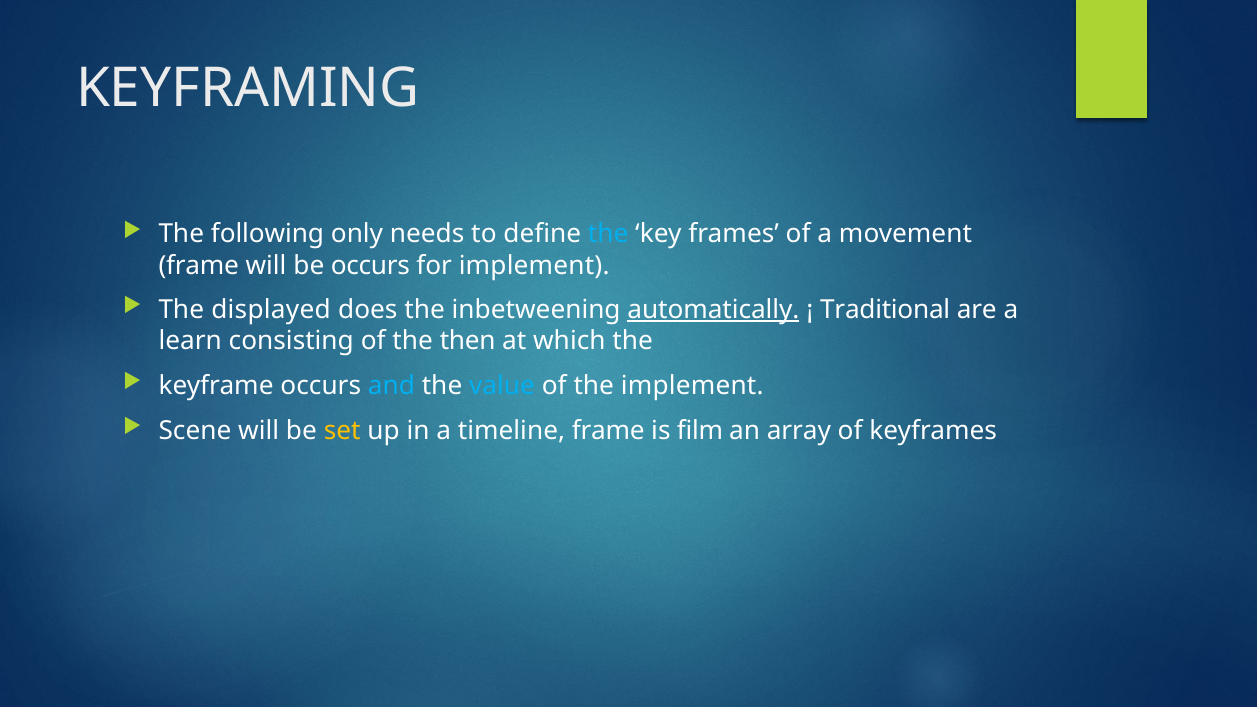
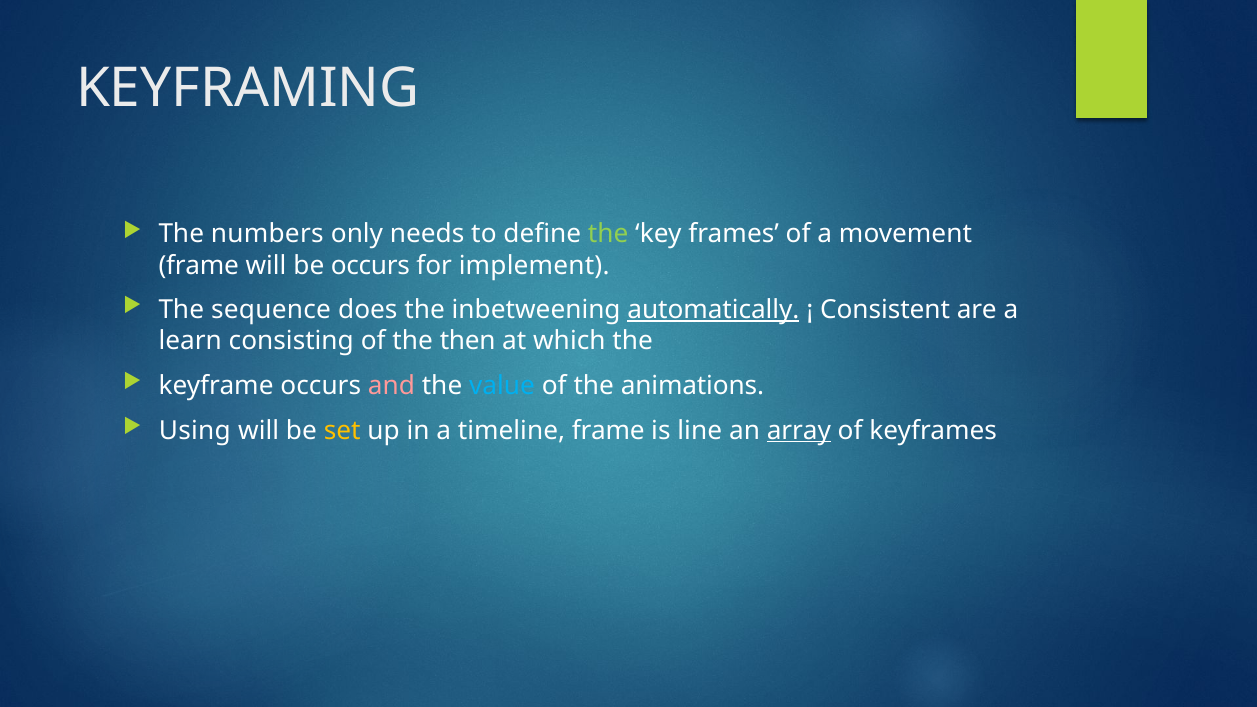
following: following -> numbers (267, 234)
the colour: light blue -> light green (608, 234)
displayed: displayed -> sequence (271, 310)
Traditional: Traditional -> Consistent (885, 310)
and colour: light blue -> pink (391, 386)
the implement: implement -> animations (692, 386)
Scene: Scene -> Using (195, 430)
film: film -> line (700, 430)
array underline: none -> present (799, 430)
